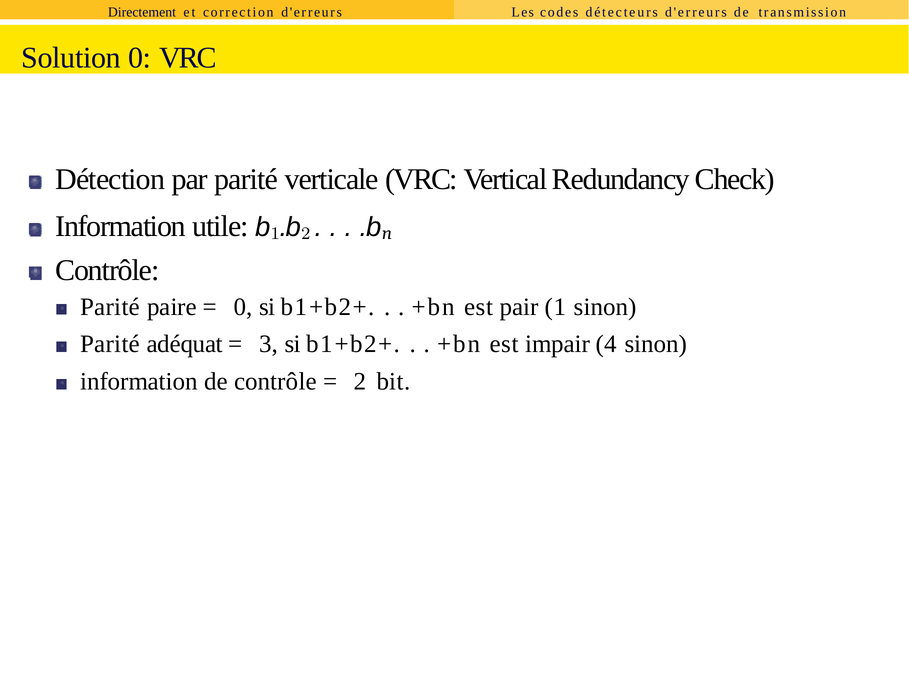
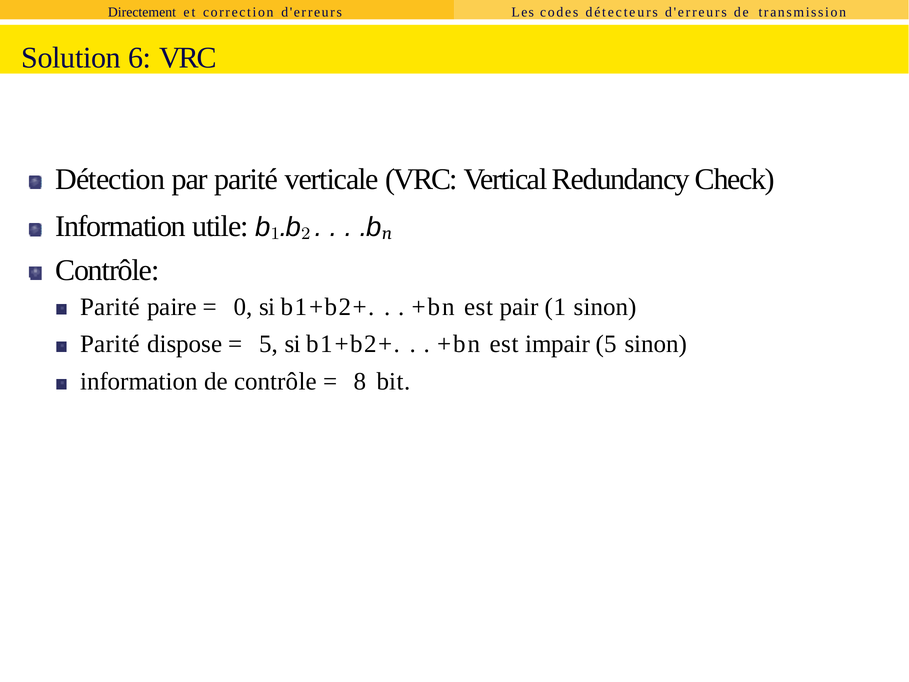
Solution 0: 0 -> 6 (140, 58)
adéquat: adéquat -> dispose (185, 344)
3: 3 -> 5 (269, 344)
impair 4: 4 -> 5 (606, 344)
2: 2 -> 8 (360, 382)
